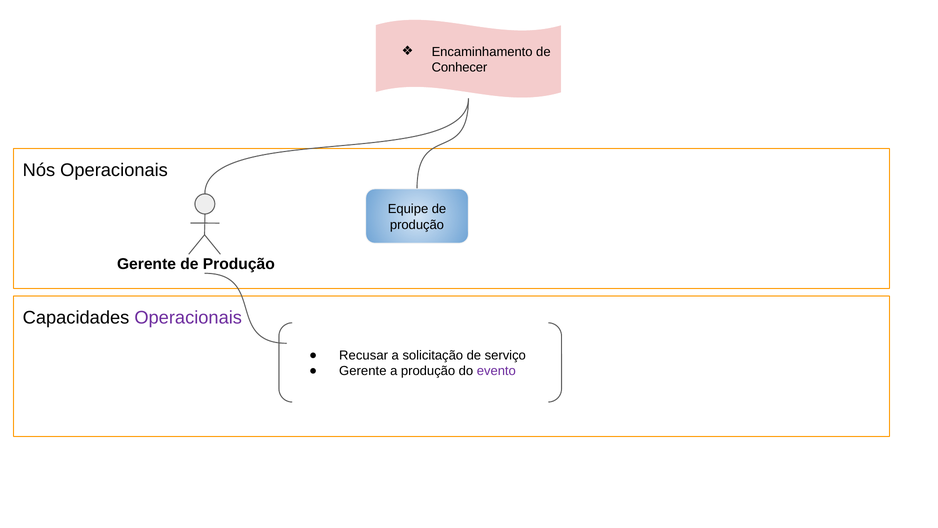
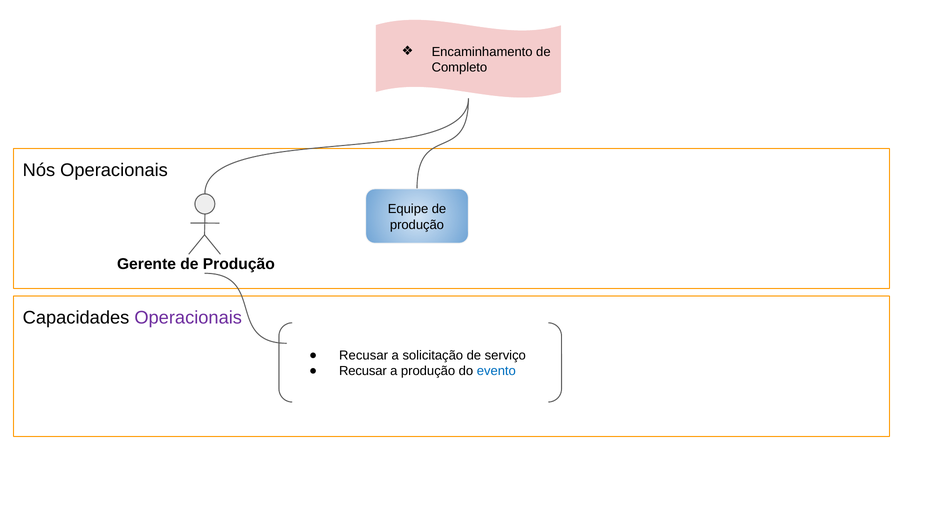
Conhecer: Conhecer -> Completo (459, 67)
Gerente: Gerente -> Recusar (363, 371)
evento colour: purple -> blue (496, 371)
